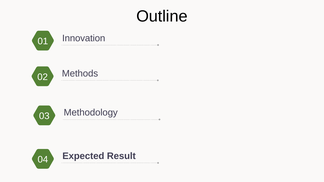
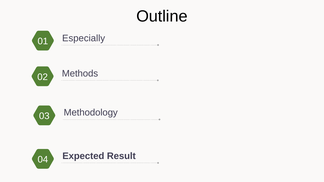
Innovation: Innovation -> Especially (84, 38)
